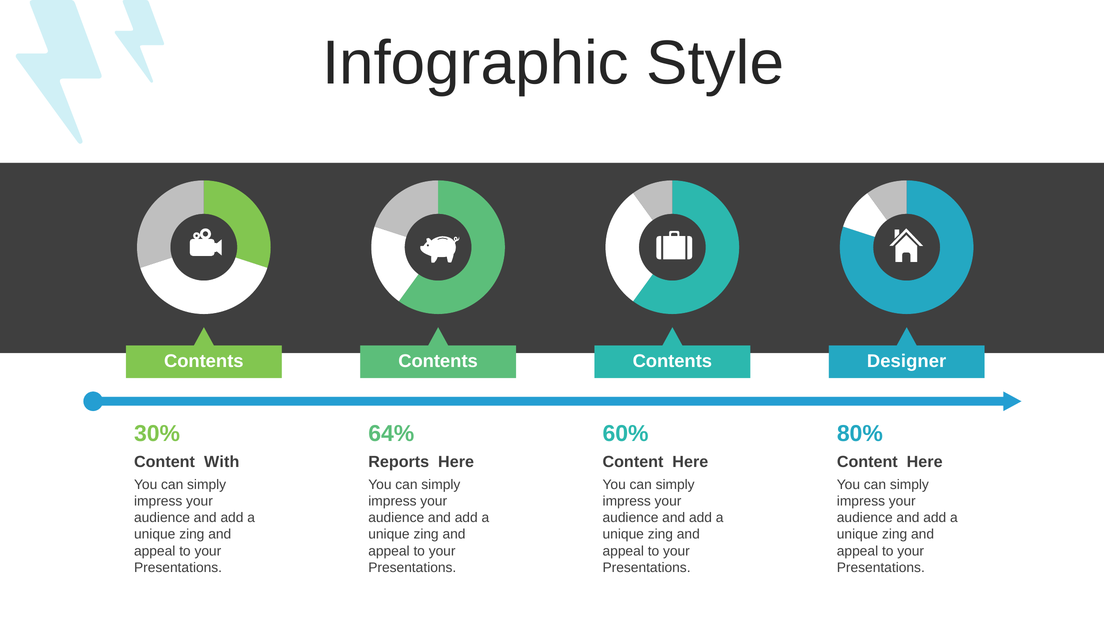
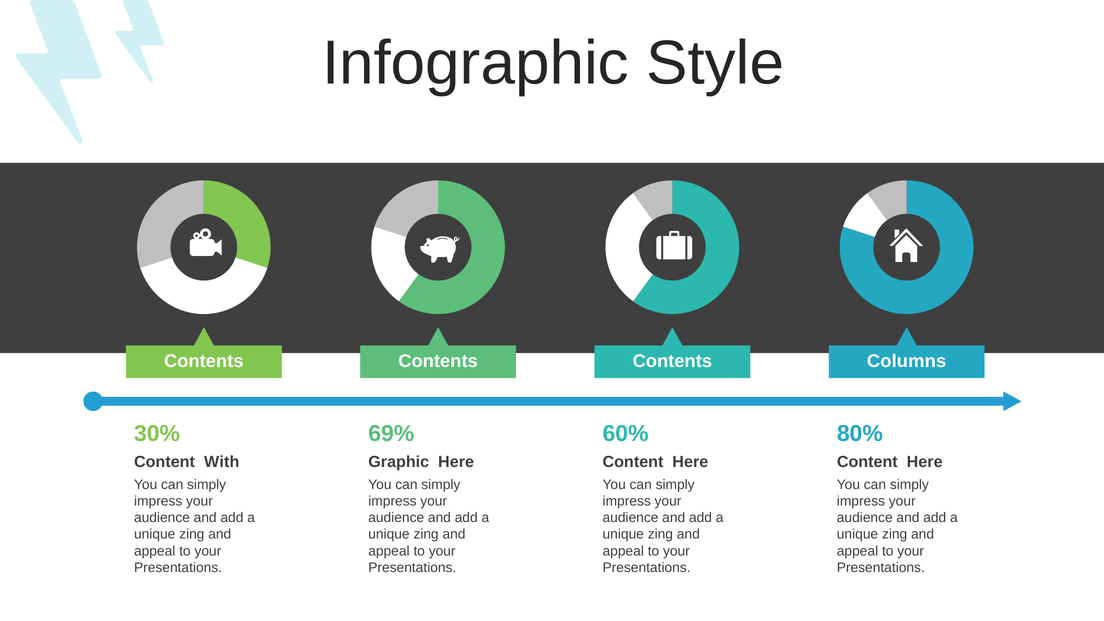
Designer: Designer -> Columns (907, 361)
64%: 64% -> 69% (391, 434)
Reports: Reports -> Graphic (399, 462)
